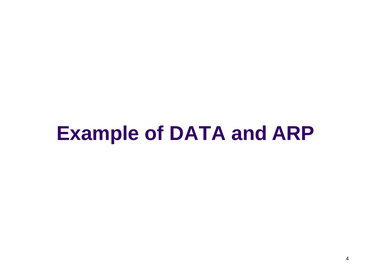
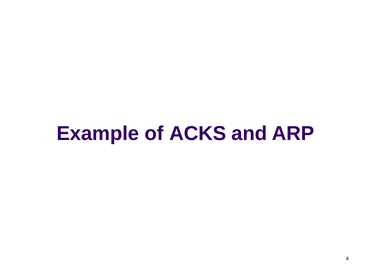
DATA: DATA -> ACKS (198, 134)
